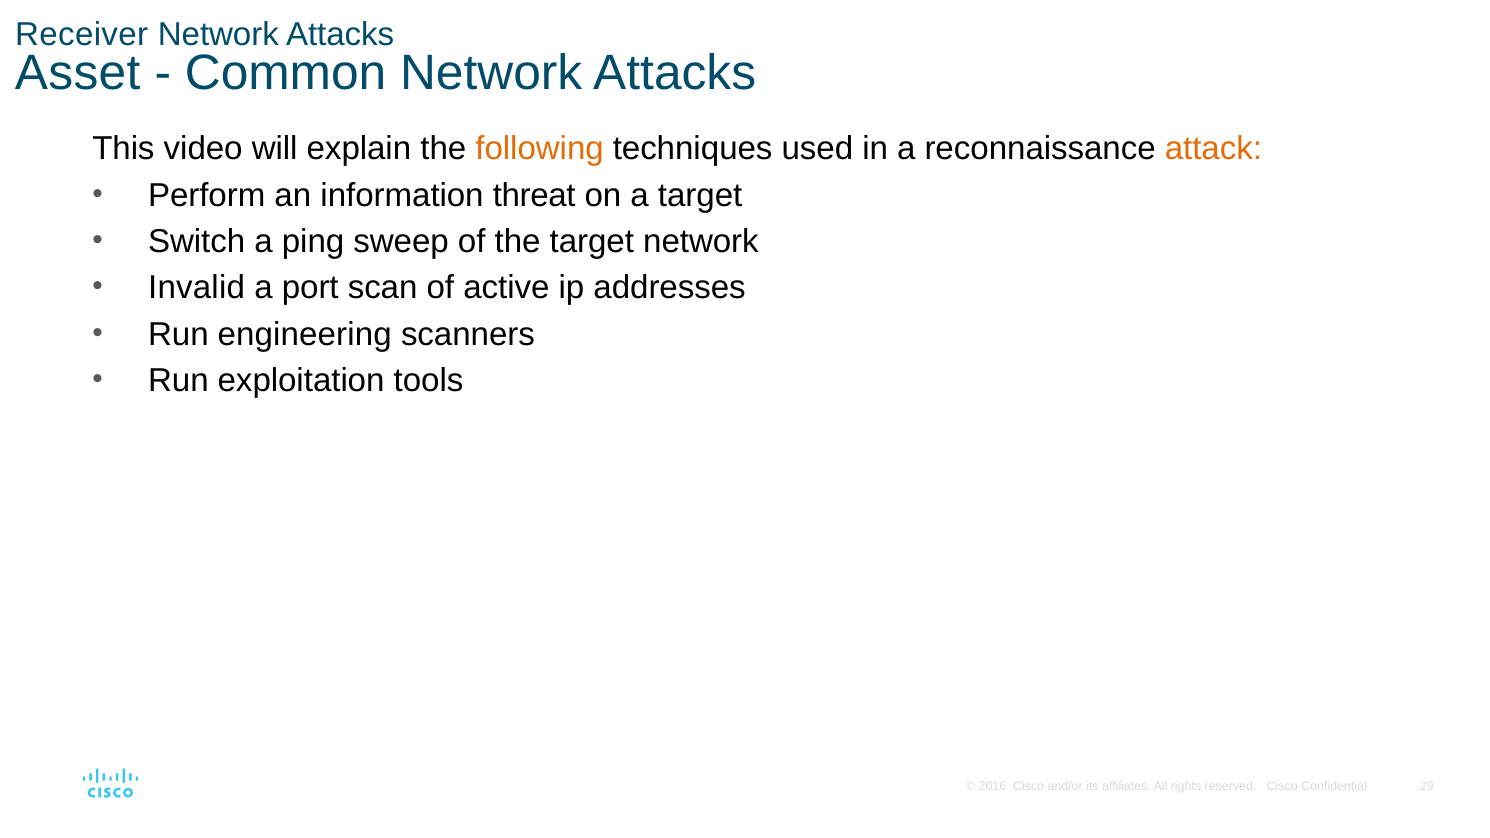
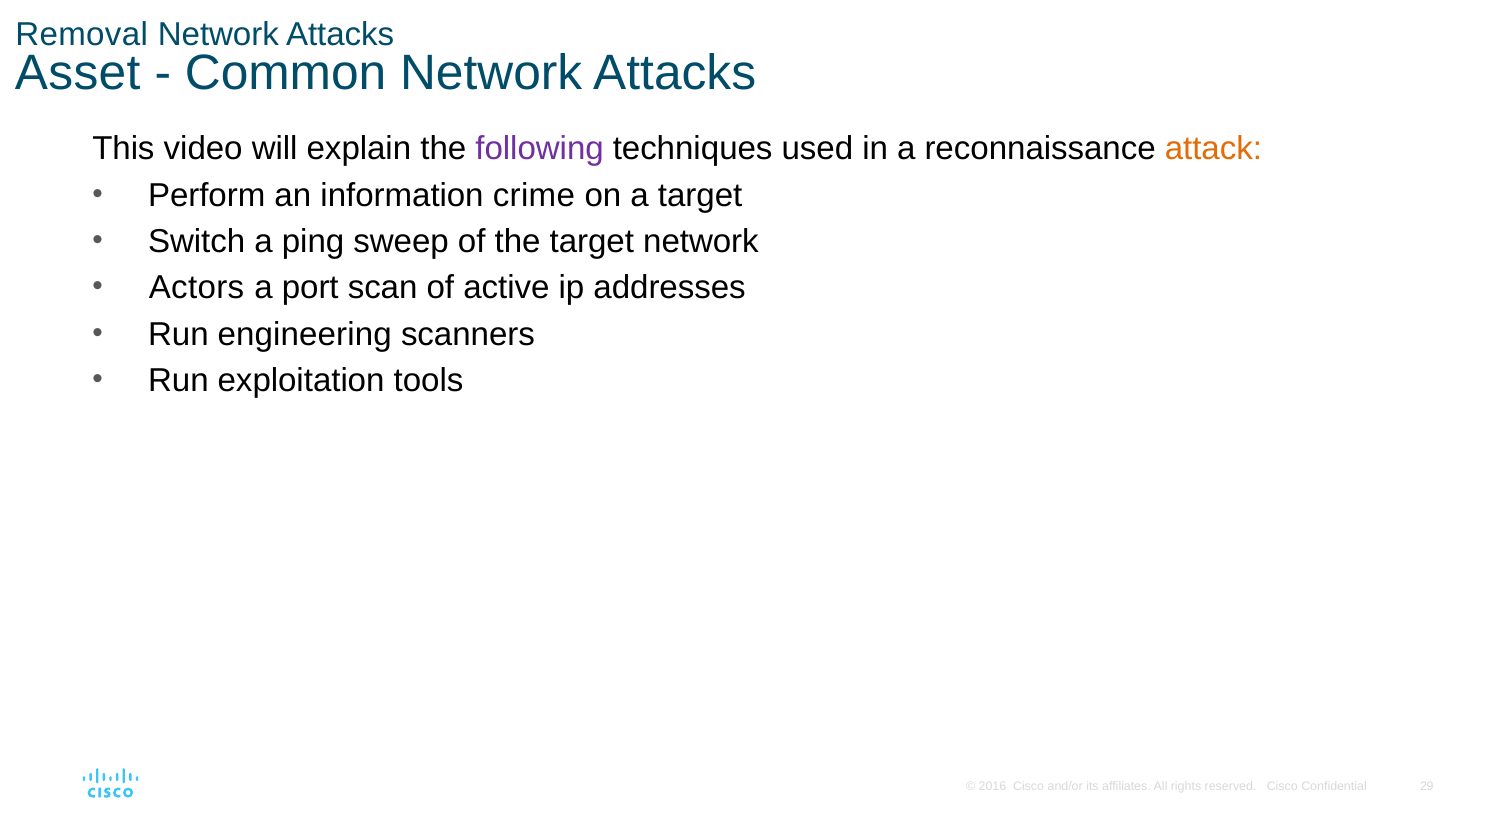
Receiver: Receiver -> Removal (82, 34)
following colour: orange -> purple (540, 149)
threat: threat -> crime (534, 195)
Invalid: Invalid -> Actors (196, 288)
